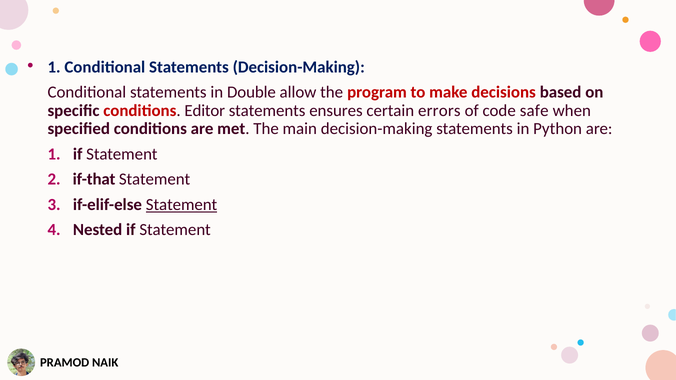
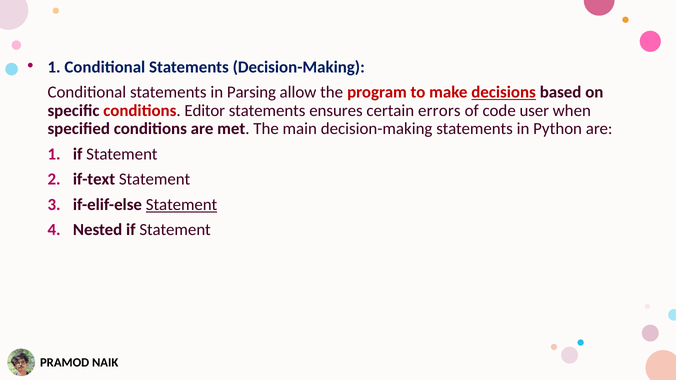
Double: Double -> Parsing (251, 92)
decisions underline: none -> present (504, 92)
safe: safe -> user (534, 111)
if-that: if-that -> if-text (94, 179)
